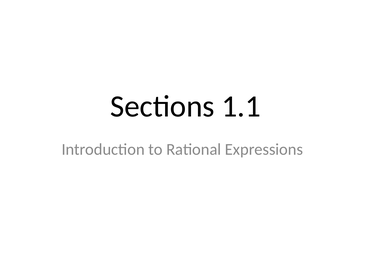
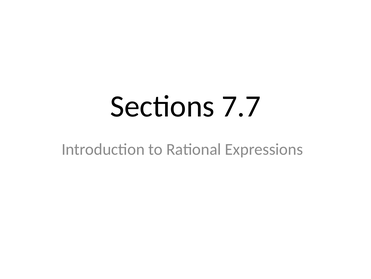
1.1: 1.1 -> 7.7 (241, 106)
